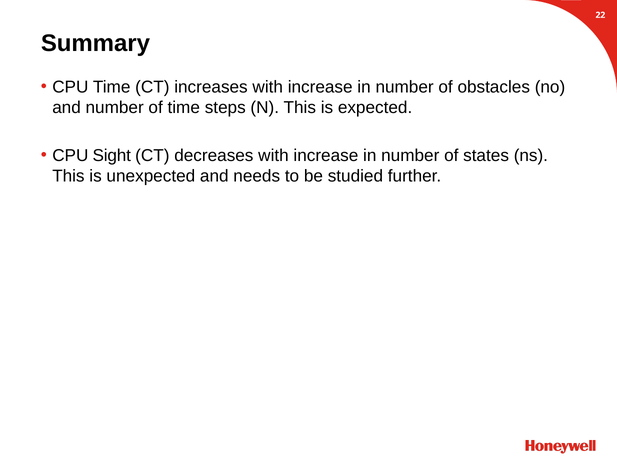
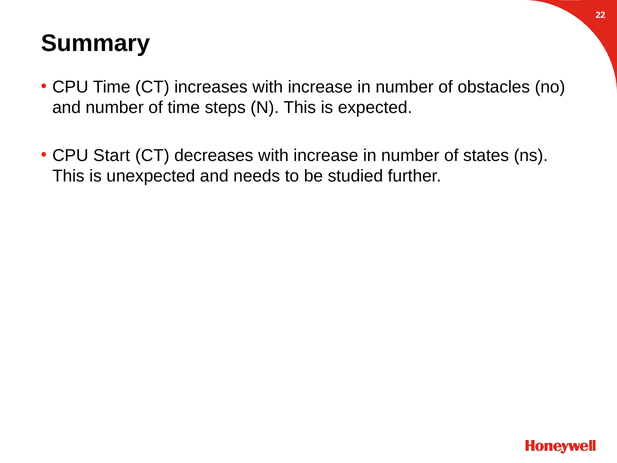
Sight: Sight -> Start (112, 156)
